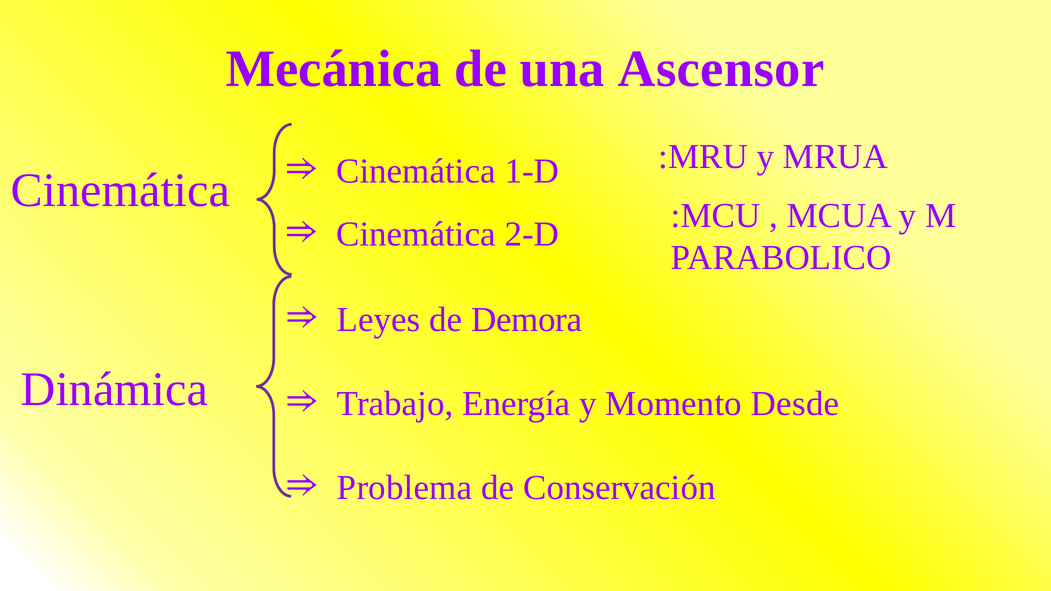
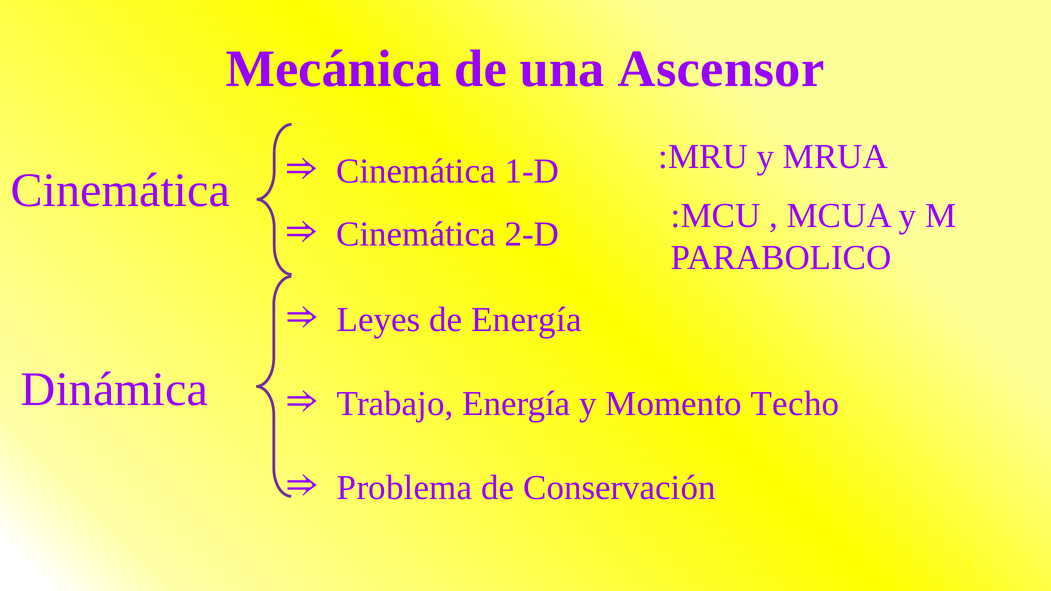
de Demora: Demora -> Energía (526, 320)
Desde: Desde -> Techo (795, 404)
